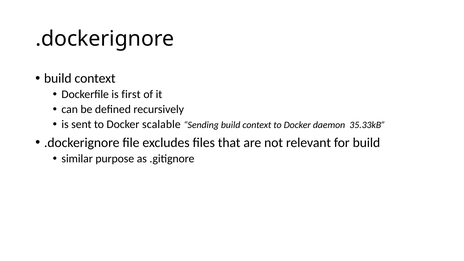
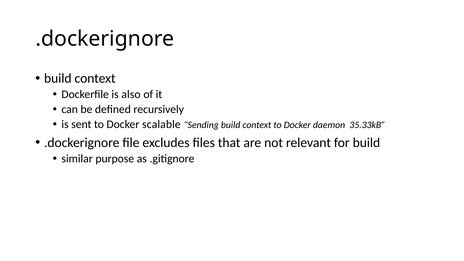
first: first -> also (131, 94)
